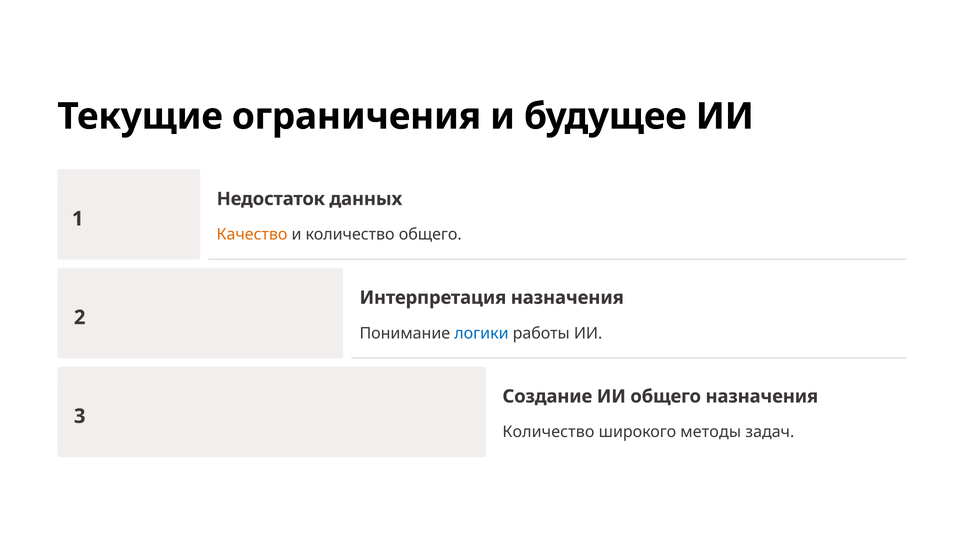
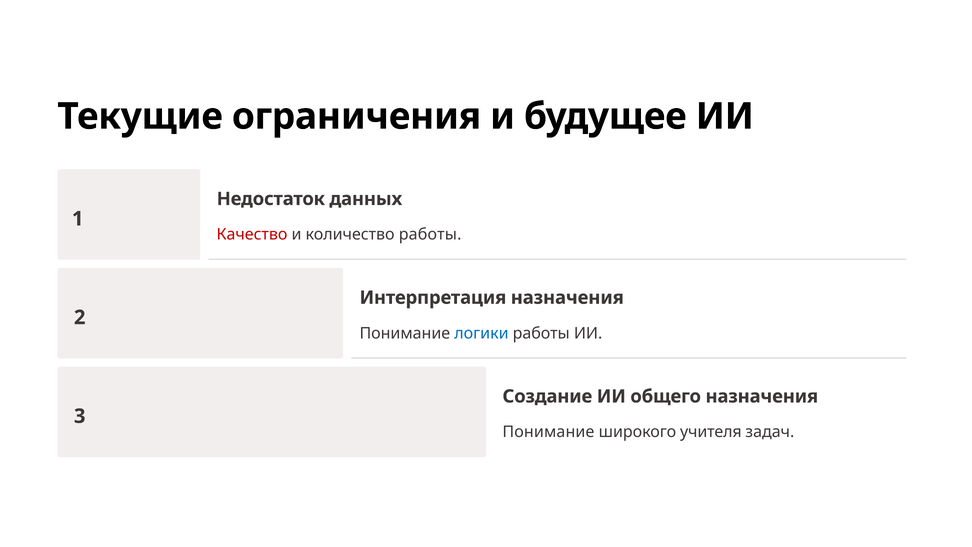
Качество colour: orange -> red (252, 235)
количество общего: общего -> работы (430, 235)
Количество: Количество -> Понимание (548, 432)
методы: методы -> учителя (711, 432)
